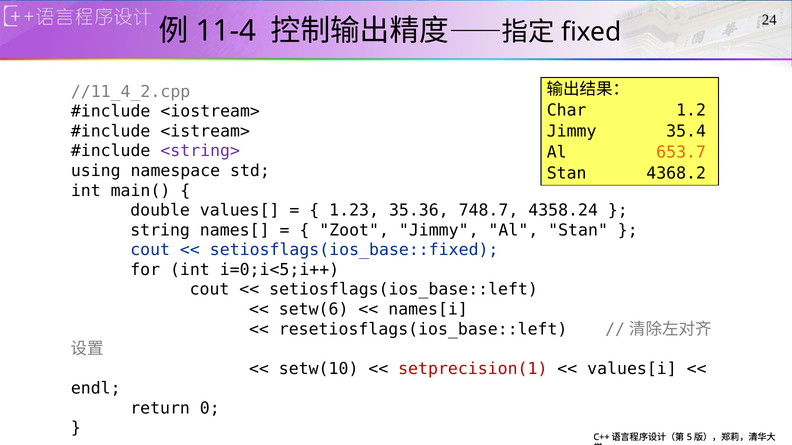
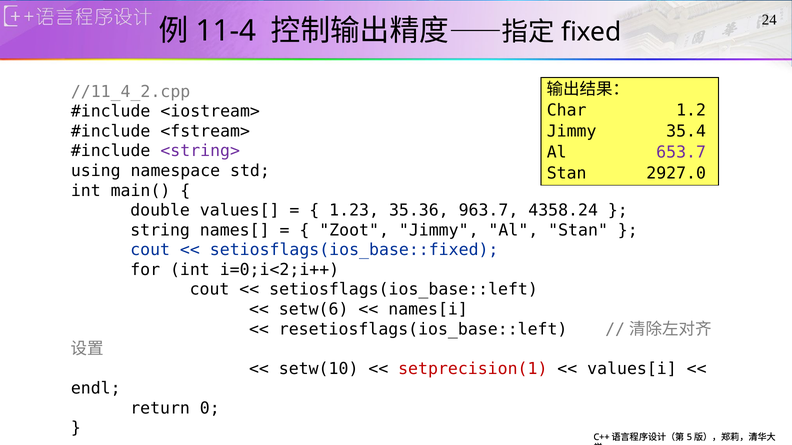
<istream>: <istream> -> <fstream> (205, 131)
653.7 colour: orange -> purple (681, 152)
4368.2: 4368.2 -> 2927.0 (676, 174)
748.7: 748.7 -> 963.7 (488, 211)
i=0;i<5;i++: i=0;i<5;i++ -> i=0;i<2;i++ (279, 270)
